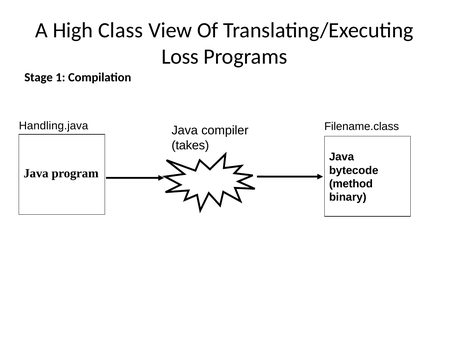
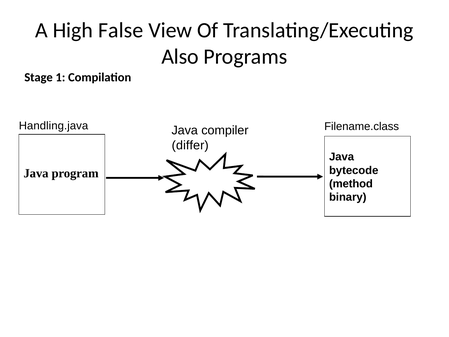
Class: Class -> False (121, 30)
Loss: Loss -> Also (180, 57)
takes: takes -> differ (190, 145)
